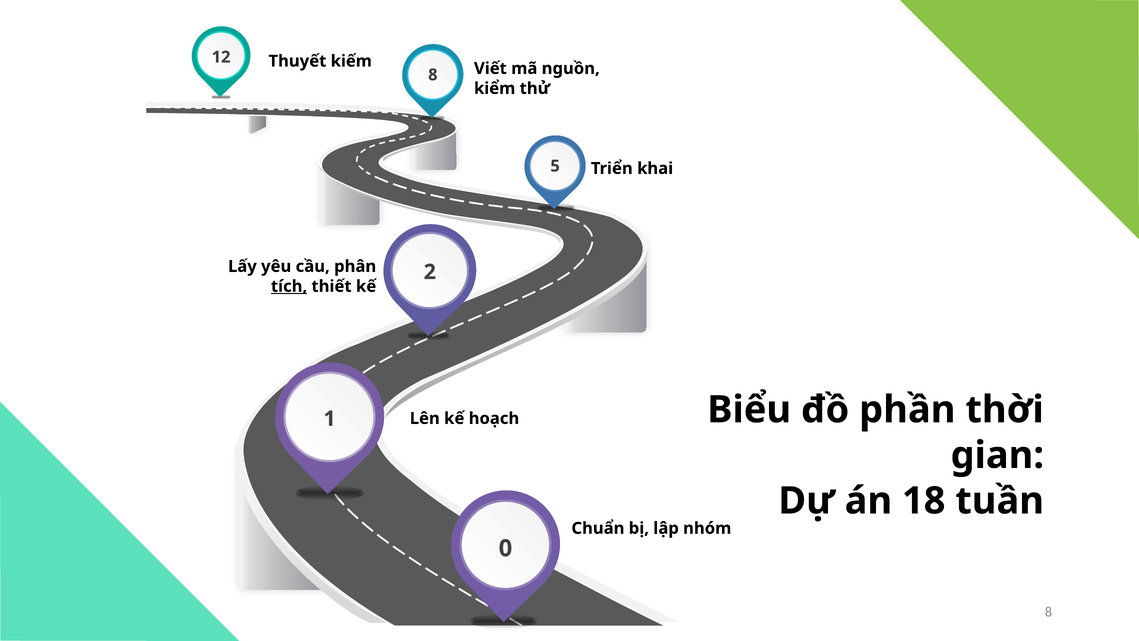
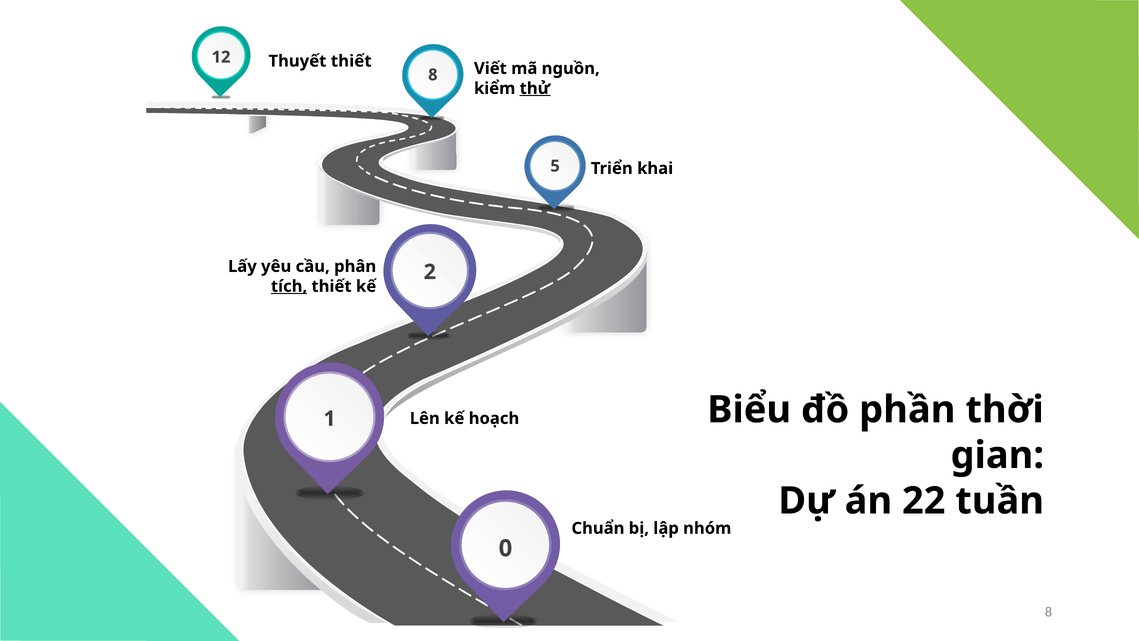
Thuyết kiếm: kiếm -> thiết (351, 61)
thử underline: none -> present (535, 88)
18: 18 -> 22 (924, 501)
